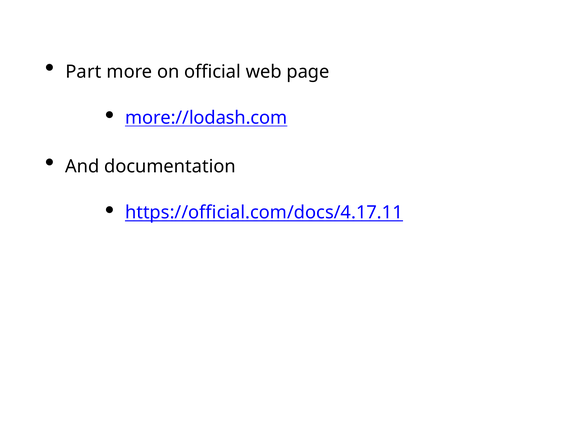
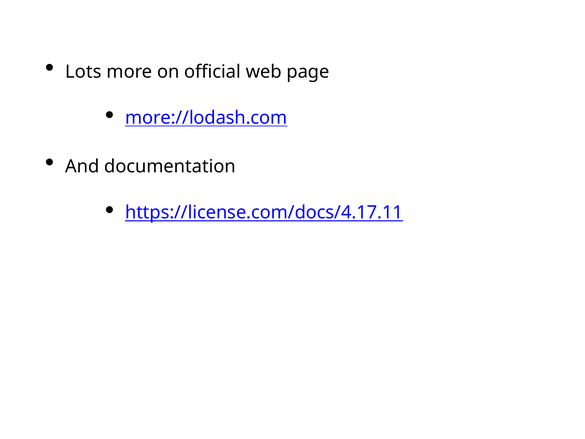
Part: Part -> Lots (83, 72)
https://official.com/docs/4.17.11: https://official.com/docs/4.17.11 -> https://license.com/docs/4.17.11 (264, 212)
